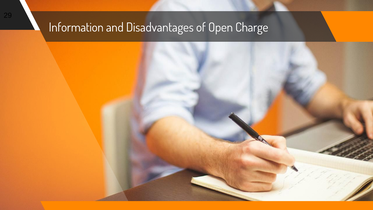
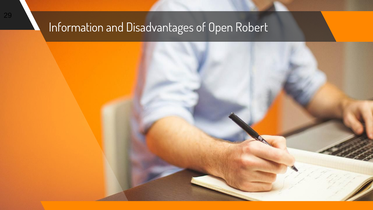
Charge: Charge -> Robert (252, 27)
